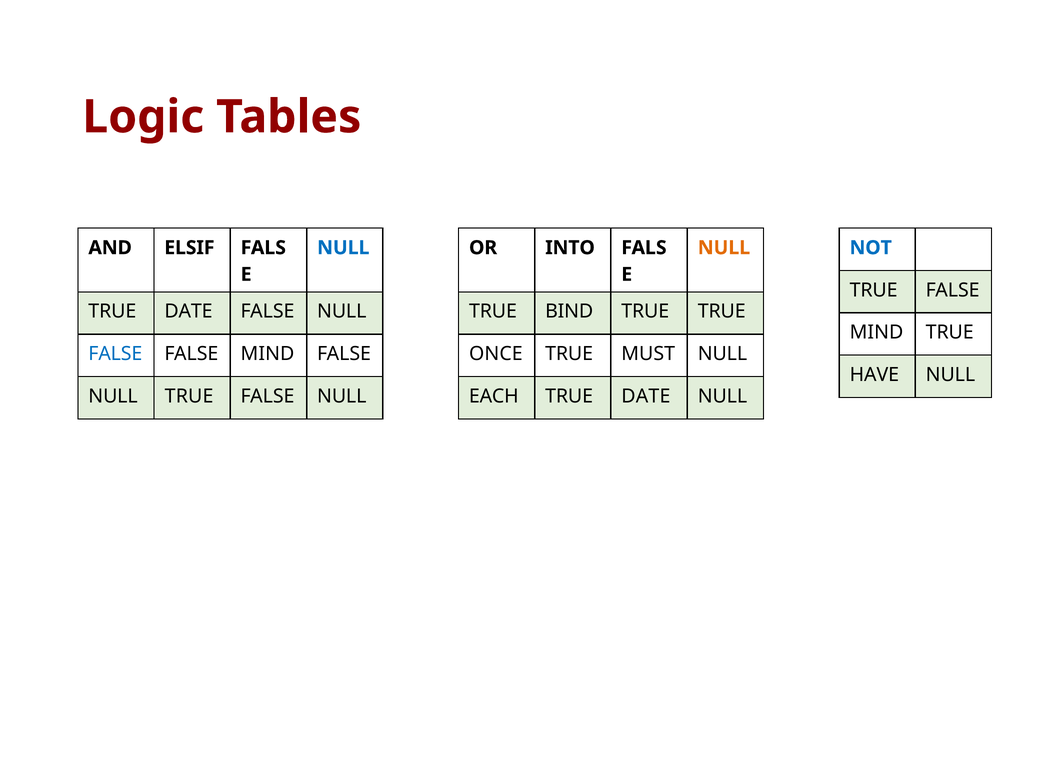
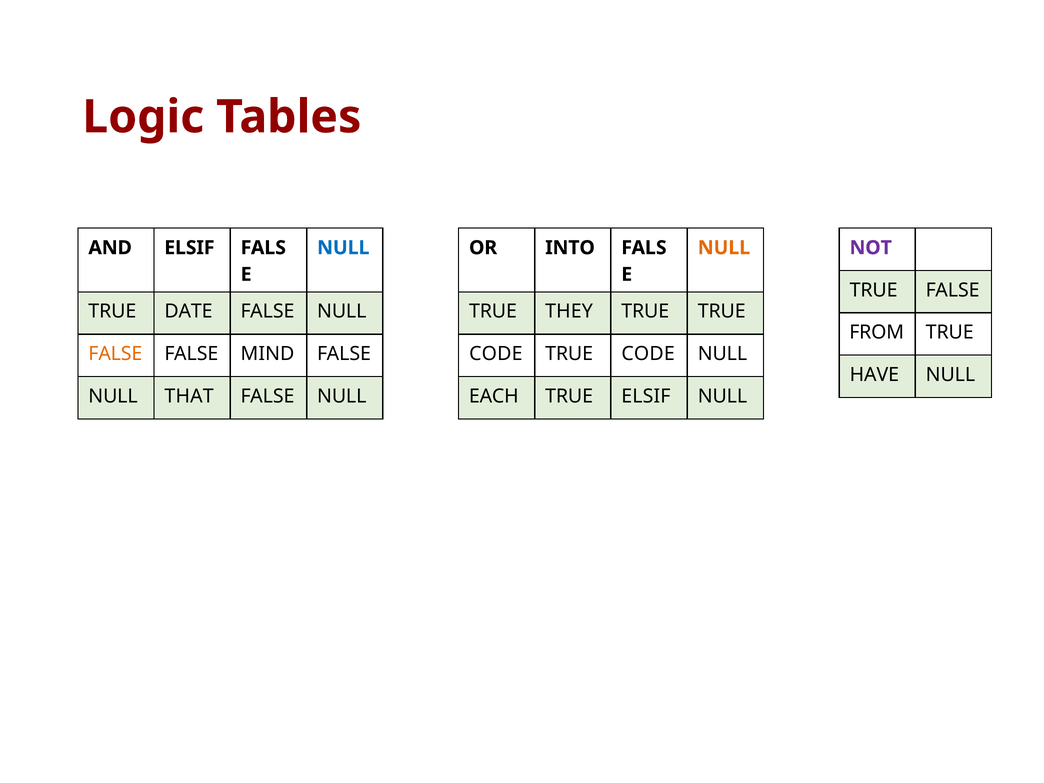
NOT colour: blue -> purple (871, 248)
BIND: BIND -> THEY (569, 312)
MIND: MIND -> FROM (877, 332)
FALSE colour: blue -> orange (115, 354)
ONCE: ONCE -> CODE (496, 354)
MUST: MUST -> CODE (648, 354)
TRUE: TRUE -> THAT (189, 396)
DATE: DATE -> ELSIF (646, 396)
